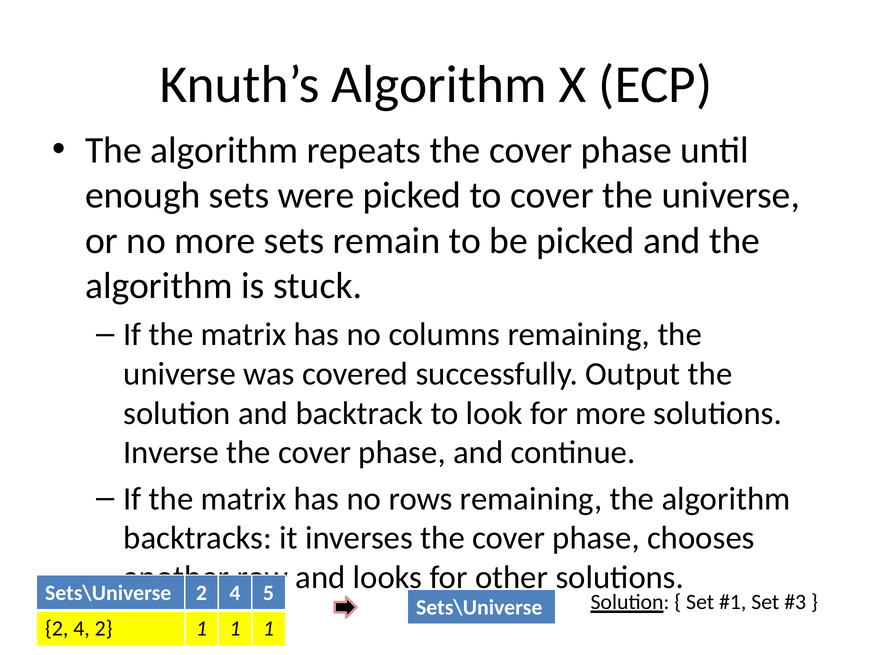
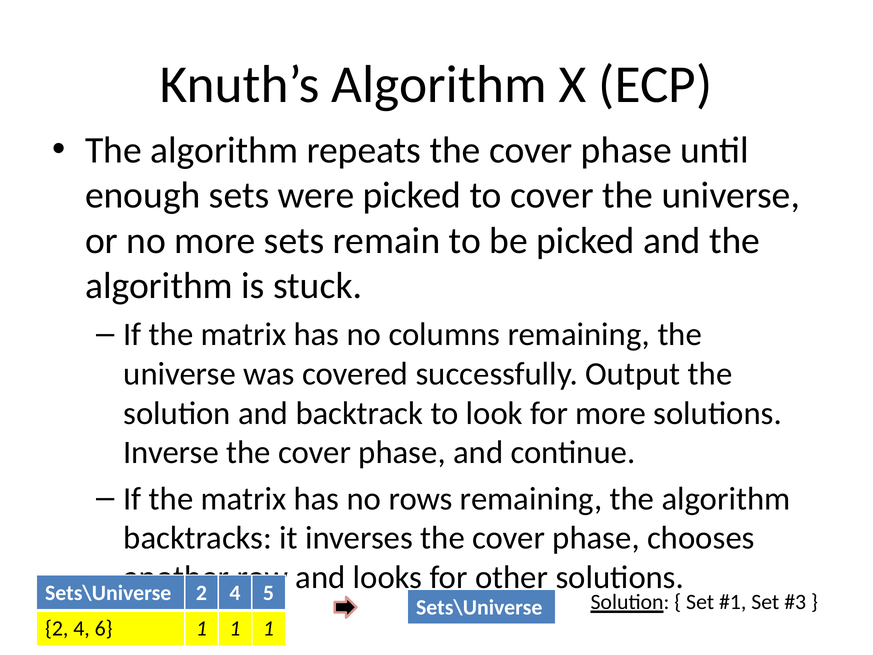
4 2: 2 -> 6 (104, 628)
